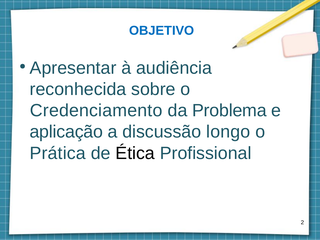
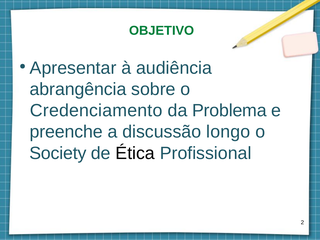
OBJETIVO colour: blue -> green (162, 30)
reconhecida: reconhecida -> abrangência (78, 89)
aplicação: aplicação -> preenche (66, 132)
Prática: Prática -> Society (58, 153)
